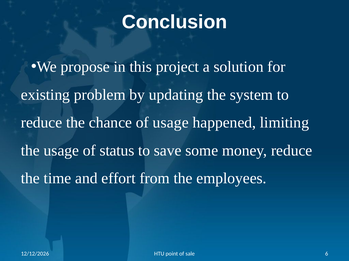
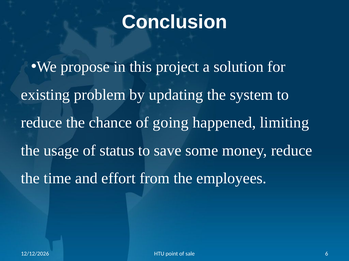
of usage: usage -> going (171, 123)
